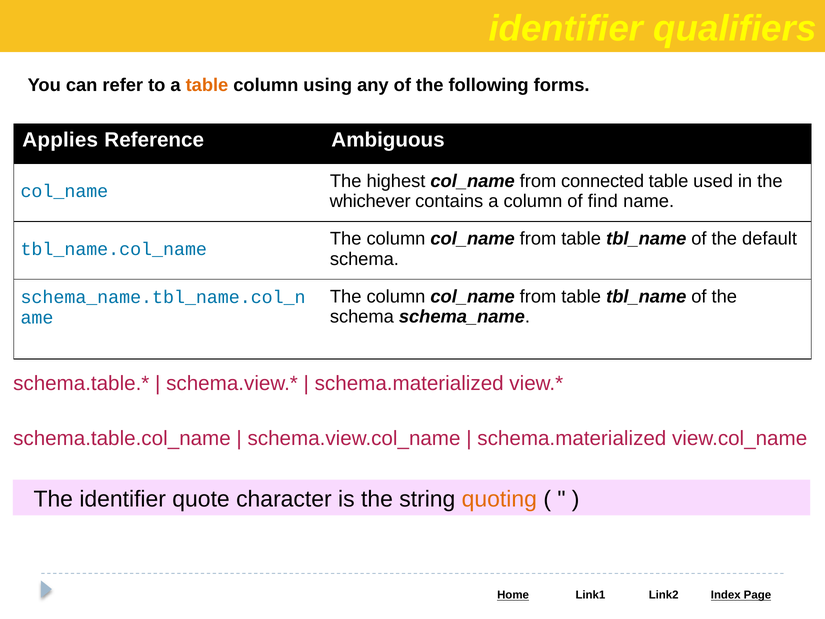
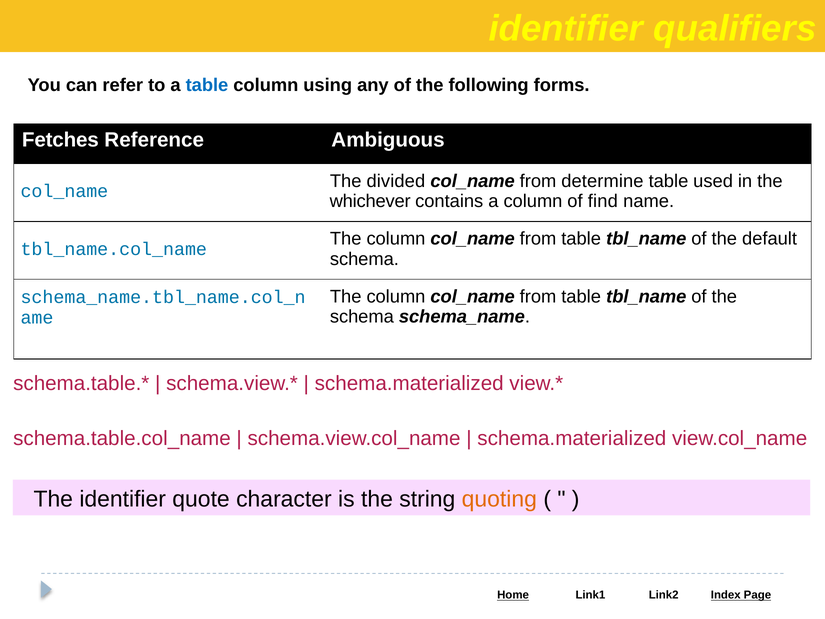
table colour: orange -> blue (207, 85)
Applies: Applies -> Fetches (60, 140)
highest: highest -> divided (396, 181)
connected: connected -> determine (602, 181)
